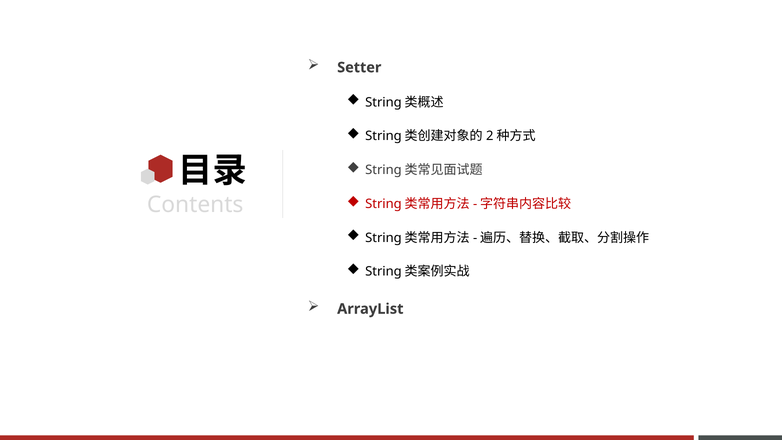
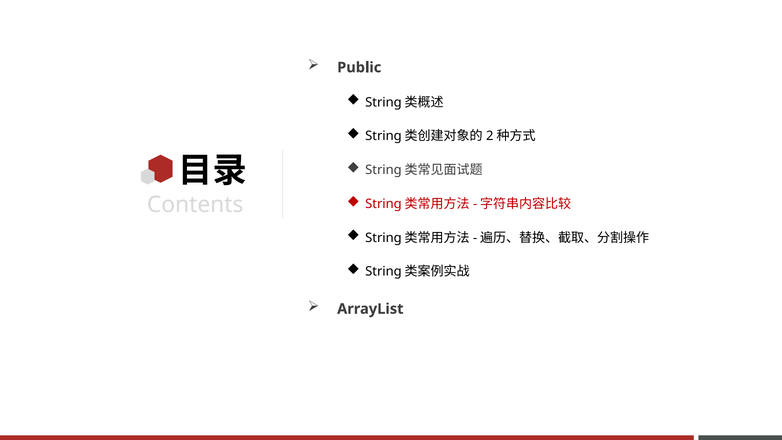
Setter: Setter -> Public (359, 67)
